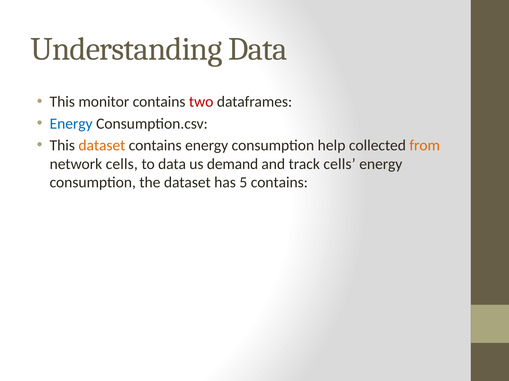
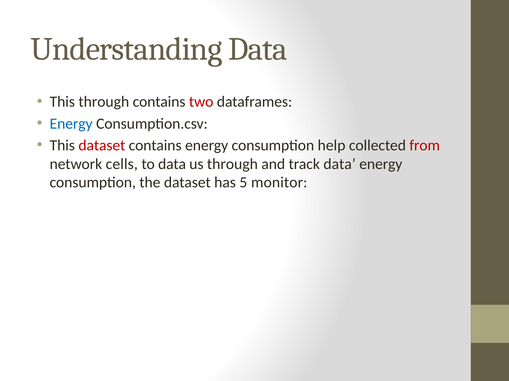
This monitor: monitor -> through (104, 102)
dataset colour: orange -> red (102, 146)
from colour: orange -> red (425, 146)
us demand: demand -> through (232, 164)
track cells: cells -> data (340, 164)
5 contains: contains -> monitor (279, 183)
